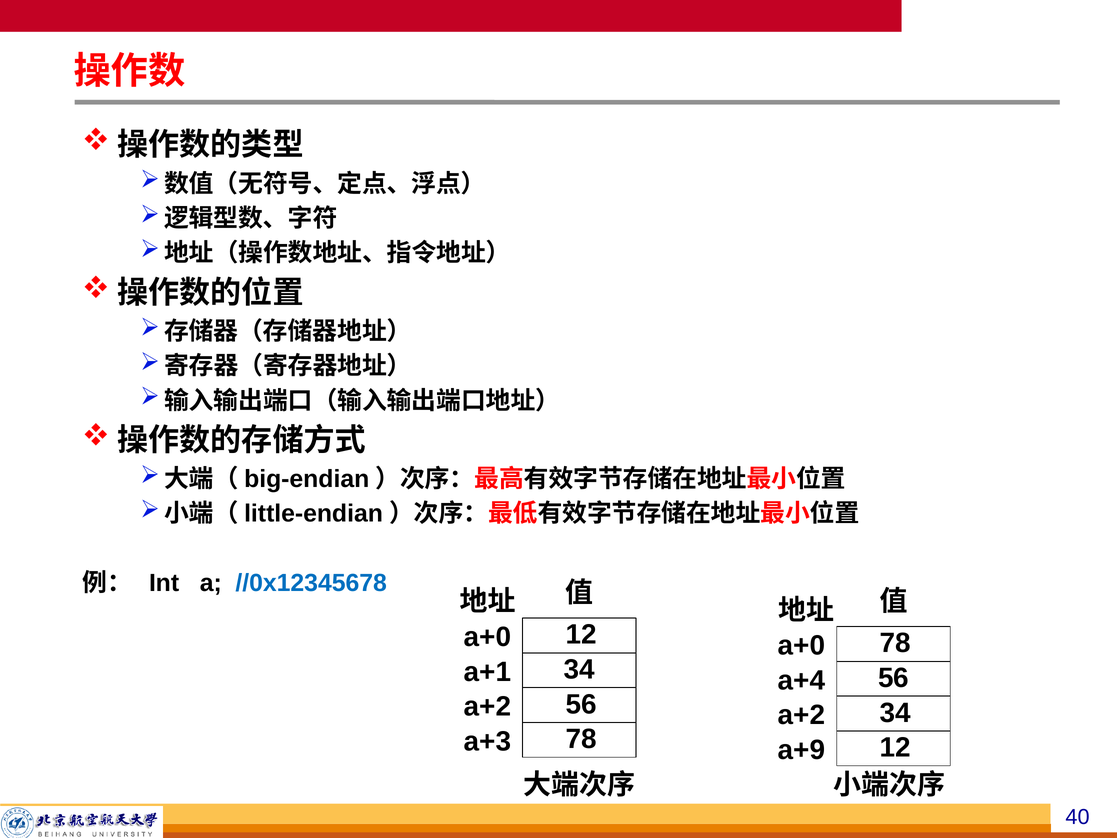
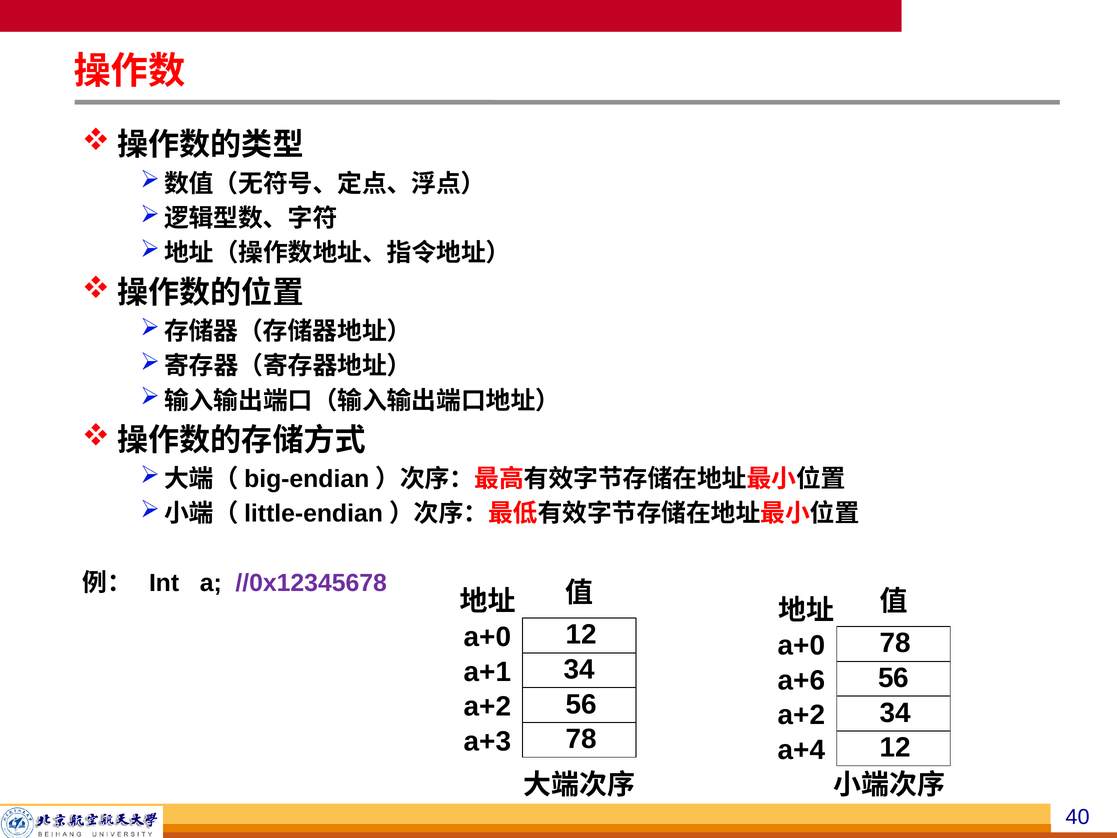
//0x12345678 colour: blue -> purple (311, 583)
a+4: a+4 -> a+6 (802, 680)
a+9: a+9 -> a+4 (802, 750)
